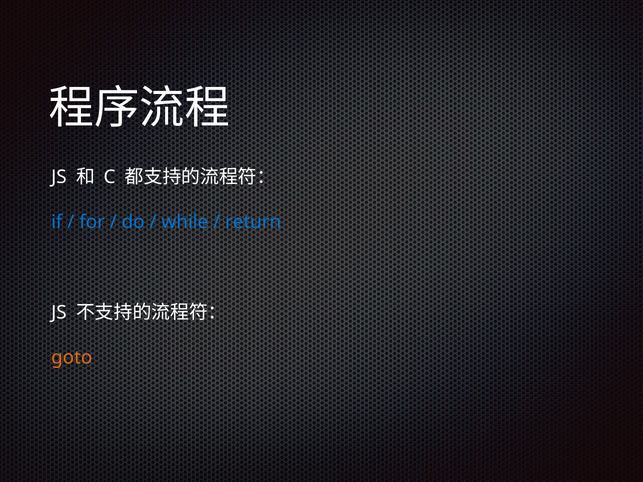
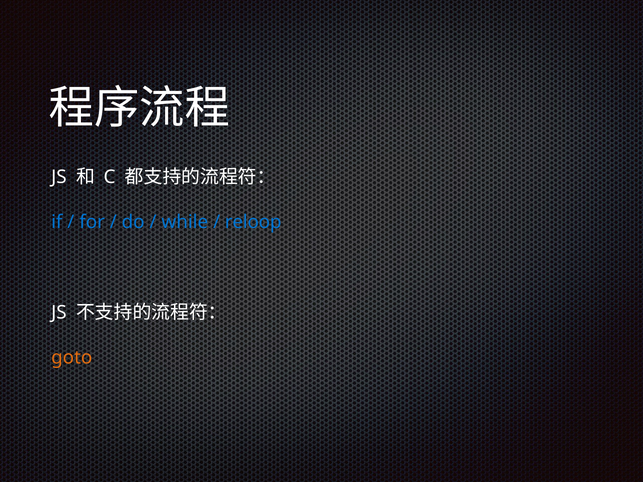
return: return -> reloop (253, 222)
